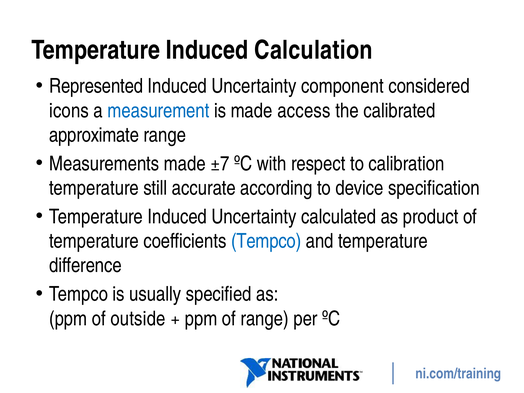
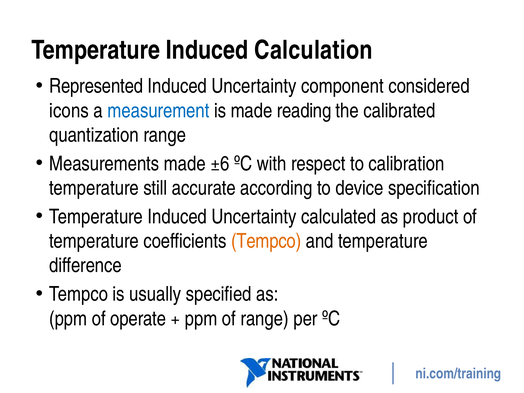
access: access -> reading (304, 111)
approximate: approximate -> quantization (94, 135)
±7: ±7 -> ±6 (220, 164)
Tempco colour: blue -> orange (266, 241)
outside: outside -> operate (138, 319)
